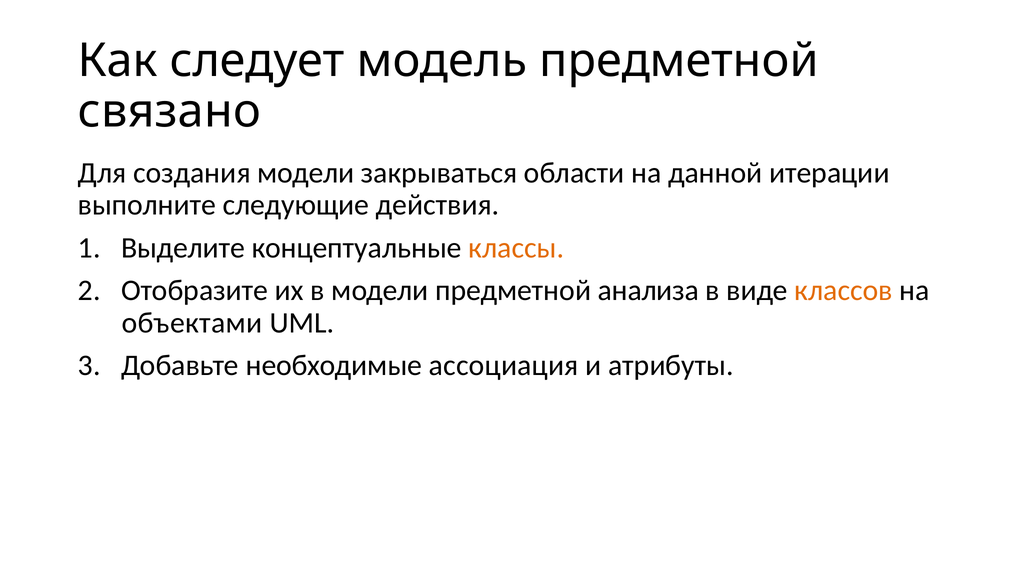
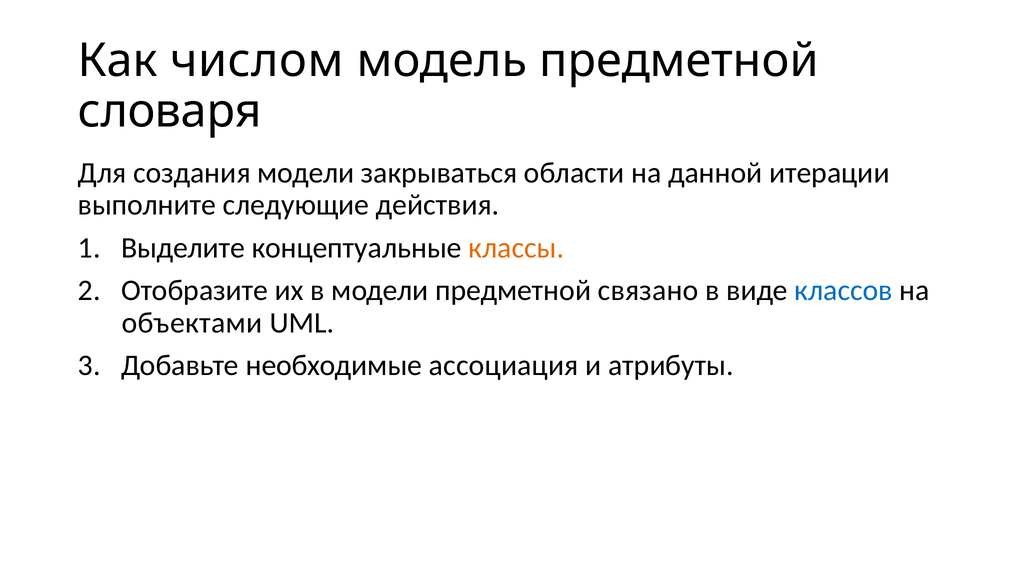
следует: следует -> числом (257, 61)
связано: связано -> словаря (170, 111)
анализа: анализа -> связано (648, 290)
классов colour: orange -> blue (844, 290)
